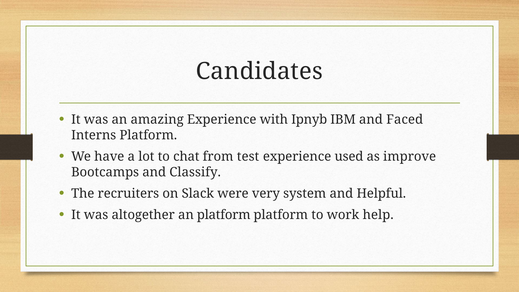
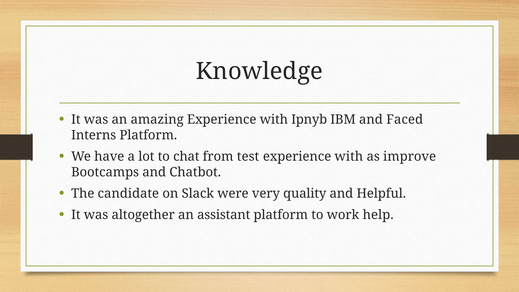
Candidates: Candidates -> Knowledge (259, 71)
used: used -> with (349, 156)
Classify: Classify -> Chatbot (195, 172)
recruiters: recruiters -> candidate (128, 193)
system: system -> quality (305, 193)
an platform: platform -> assistant (224, 215)
